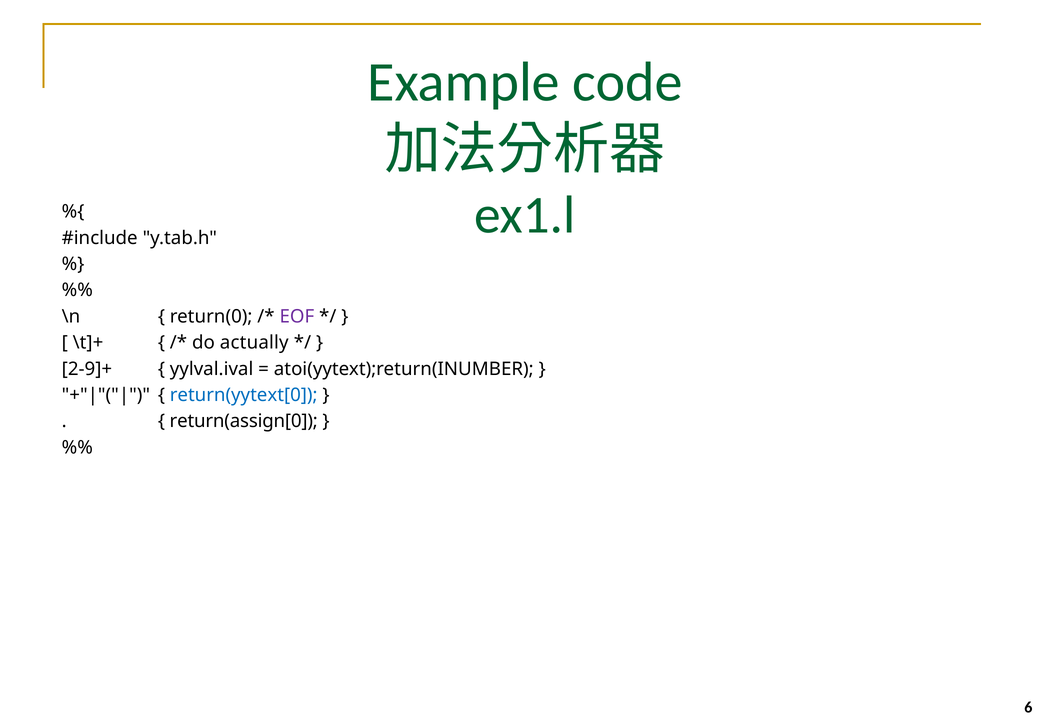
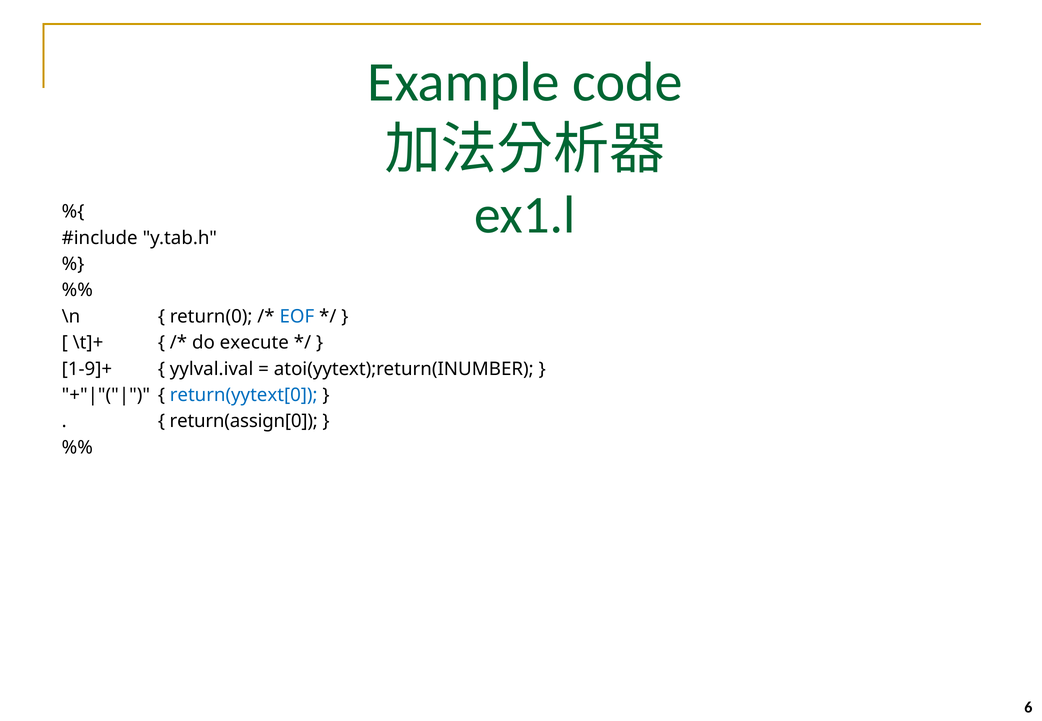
EOF colour: purple -> blue (297, 317)
actually: actually -> execute (254, 343)
2-9]+: 2-9]+ -> 1-9]+ (87, 369)
